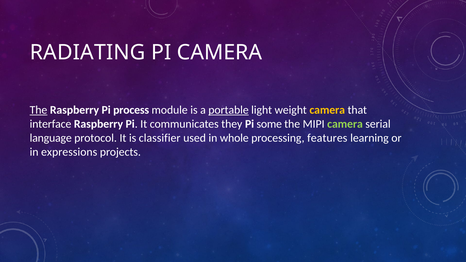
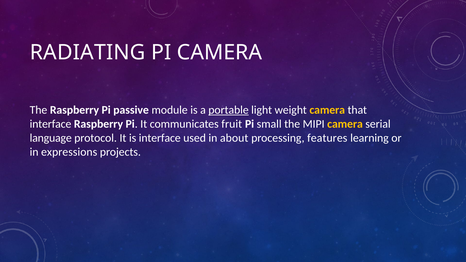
The underline: present -> none (38, 110)
process: process -> passive (131, 110)
they: they -> fruit (232, 124)
some: some -> small (269, 124)
camera colour: light green -> yellow (345, 124)
is classifier: classifier -> interface (160, 138)
whole: whole -> about (234, 138)
